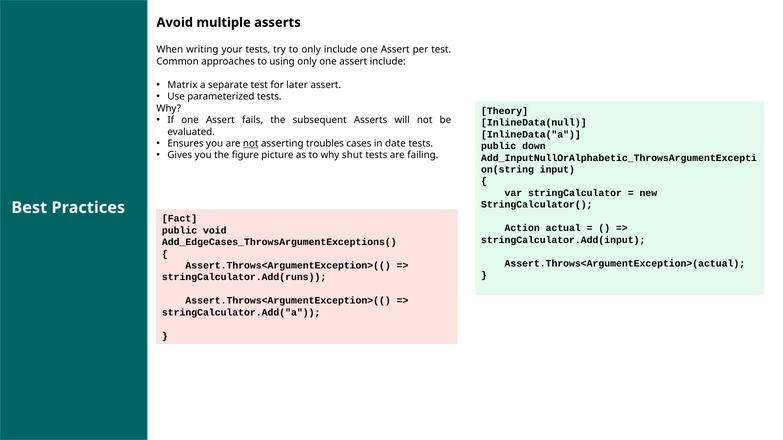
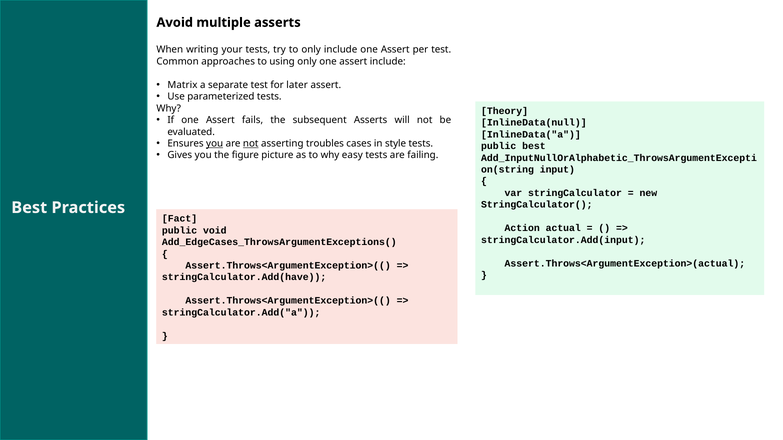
you underline: none -> present (215, 144)
date: date -> style (396, 144)
public down: down -> best (534, 146)
shut: shut -> easy (352, 155)
stringCalculator.Add(runs: stringCalculator.Add(runs -> stringCalculator.Add(have (244, 278)
